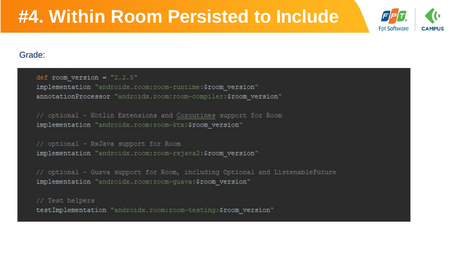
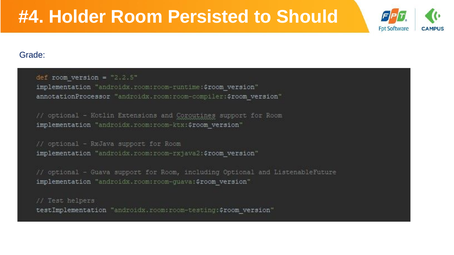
Within: Within -> Holder (77, 17)
Include: Include -> Should (307, 17)
